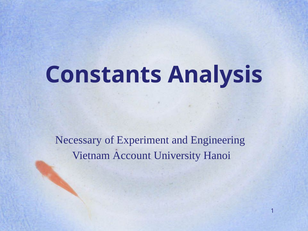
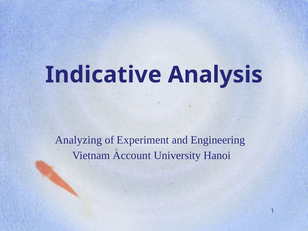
Constants: Constants -> Indicative (103, 75)
Necessary: Necessary -> Analyzing (78, 140)
